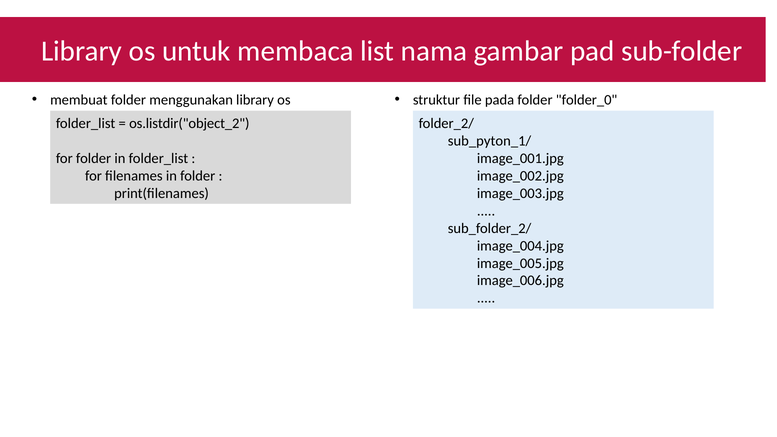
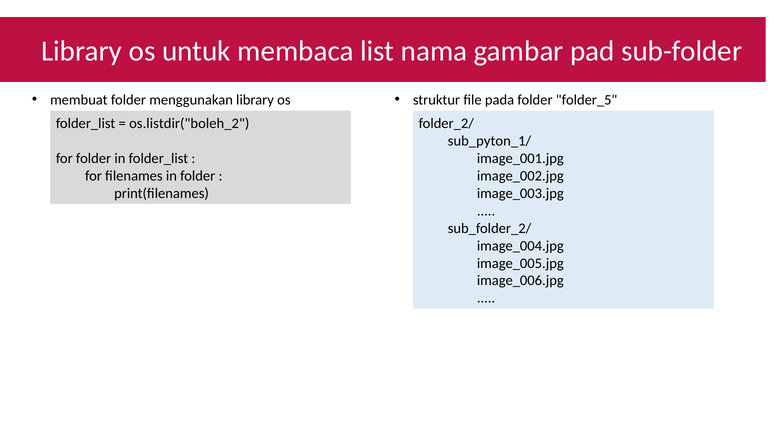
folder_0: folder_0 -> folder_5 (587, 100)
os.listdir("object_2: os.listdir("object_2 -> os.listdir("boleh_2 (189, 123)
